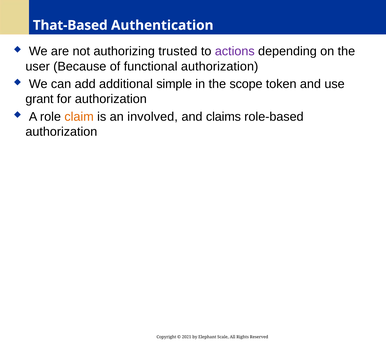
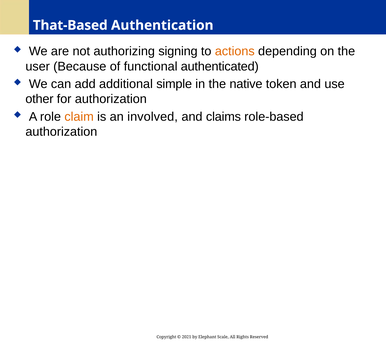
trusted: trusted -> signing (178, 51)
actions colour: purple -> orange (235, 51)
functional authorization: authorization -> authenticated (220, 66)
scope: scope -> native (246, 84)
grant: grant -> other (39, 99)
